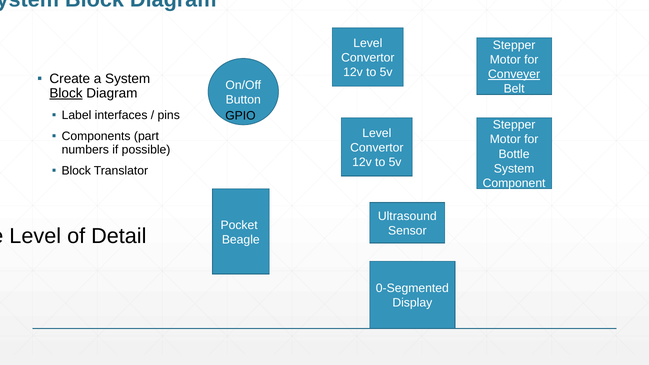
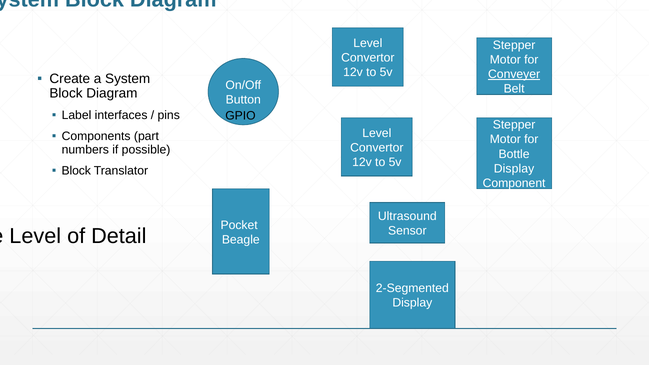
Block underline: present -> none (66, 93)
System: System -> Display (514, 169)
0-Segmented: 0-Segmented -> 2-Segmented (412, 288)
